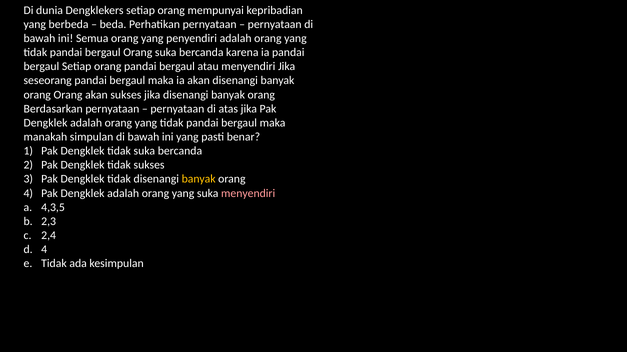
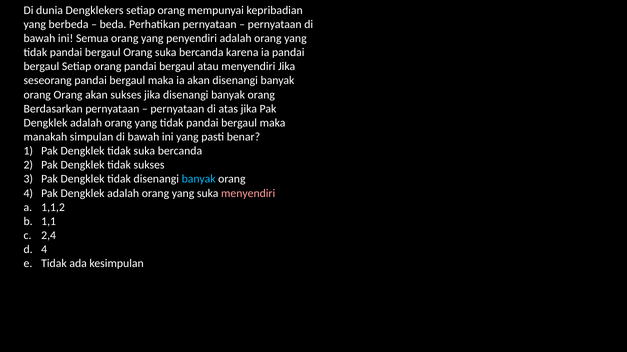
banyak colour: yellow -> light blue (199, 179)
4,3,5: 4,3,5 -> 1,1,2 (53, 208)
2,3: 2,3 -> 1,1 (49, 222)
